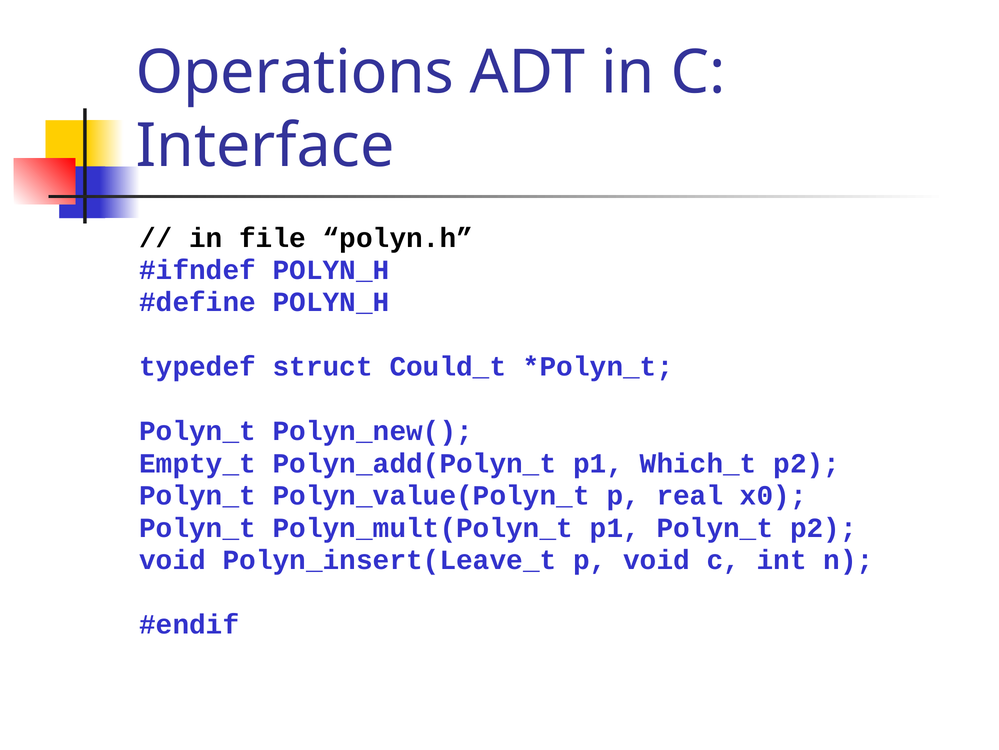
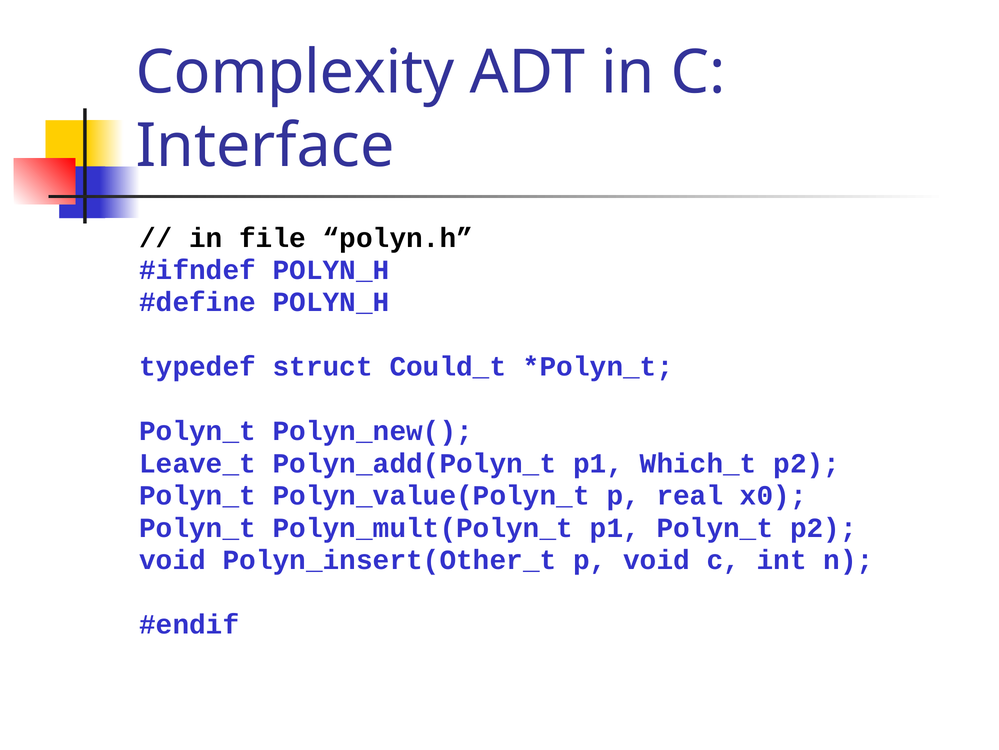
Operations: Operations -> Complexity (295, 73)
Empty_t: Empty_t -> Leave_t (198, 463)
Polyn_insert(Leave_t: Polyn_insert(Leave_t -> Polyn_insert(Other_t (390, 560)
